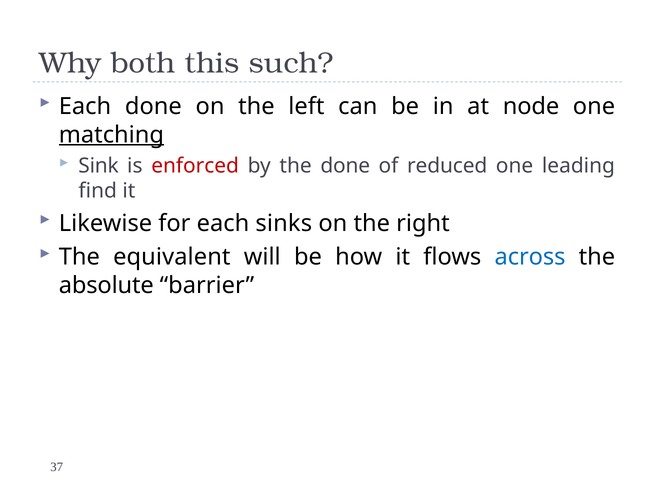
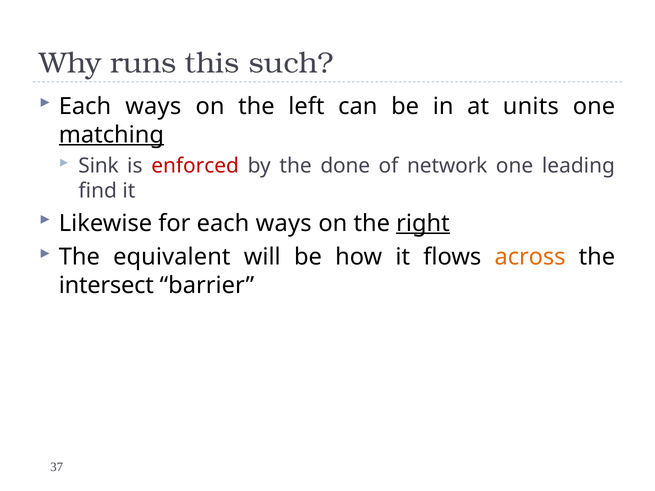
both: both -> runs (143, 63)
done: done -> ways (153, 106)
node: node -> units (531, 106)
reduced: reduced -> network (447, 166)
for each sinks: sinks -> ways (284, 223)
right underline: none -> present (423, 223)
across colour: blue -> orange (530, 257)
absolute: absolute -> intersect (106, 286)
